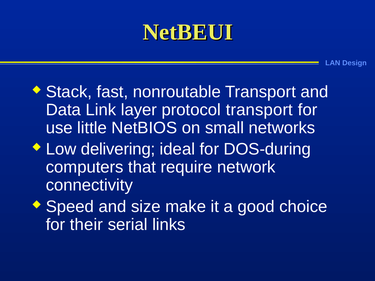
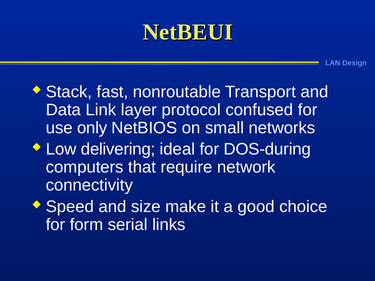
protocol transport: transport -> confused (259, 110)
little: little -> only (92, 128)
their: their -> form (86, 225)
